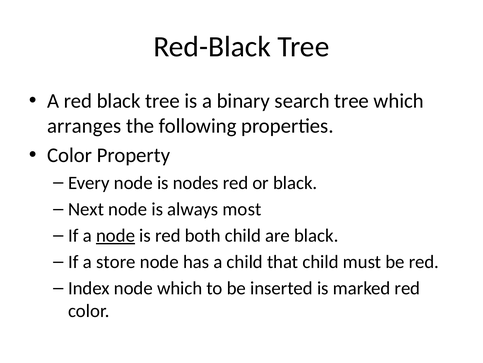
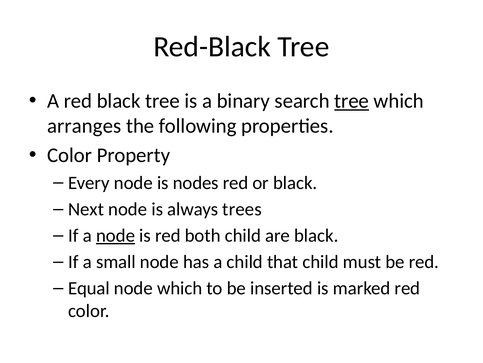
tree underline: none -> present (352, 101)
most: most -> trees (242, 209)
store: store -> small (116, 261)
Index: Index -> Equal (89, 288)
